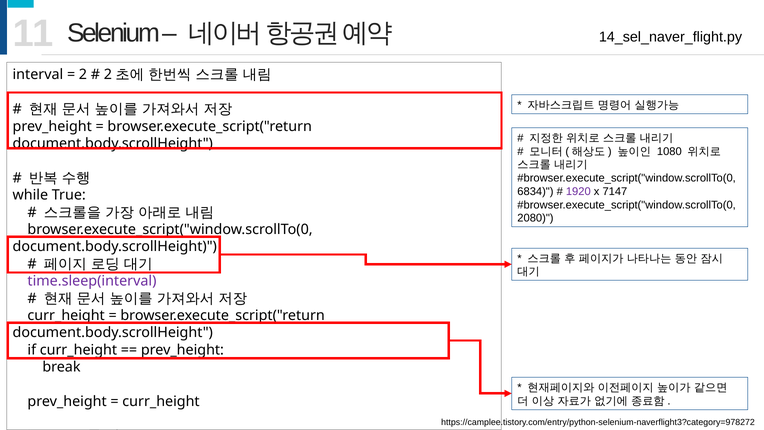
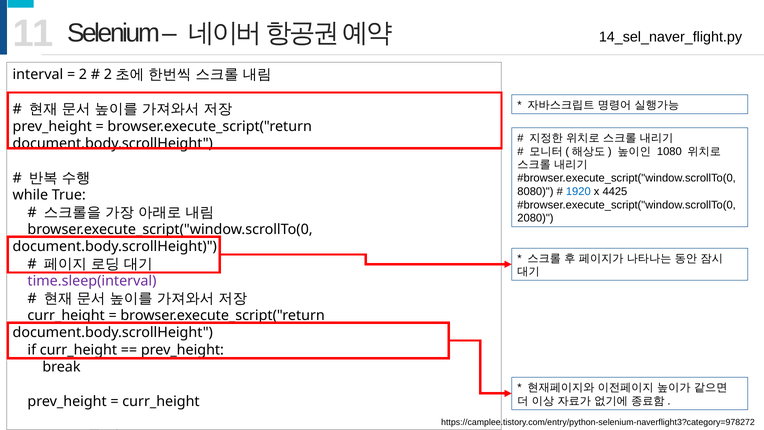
6834: 6834 -> 8080 (535, 191)
1920 colour: purple -> blue (578, 191)
7147: 7147 -> 4425 (615, 191)
